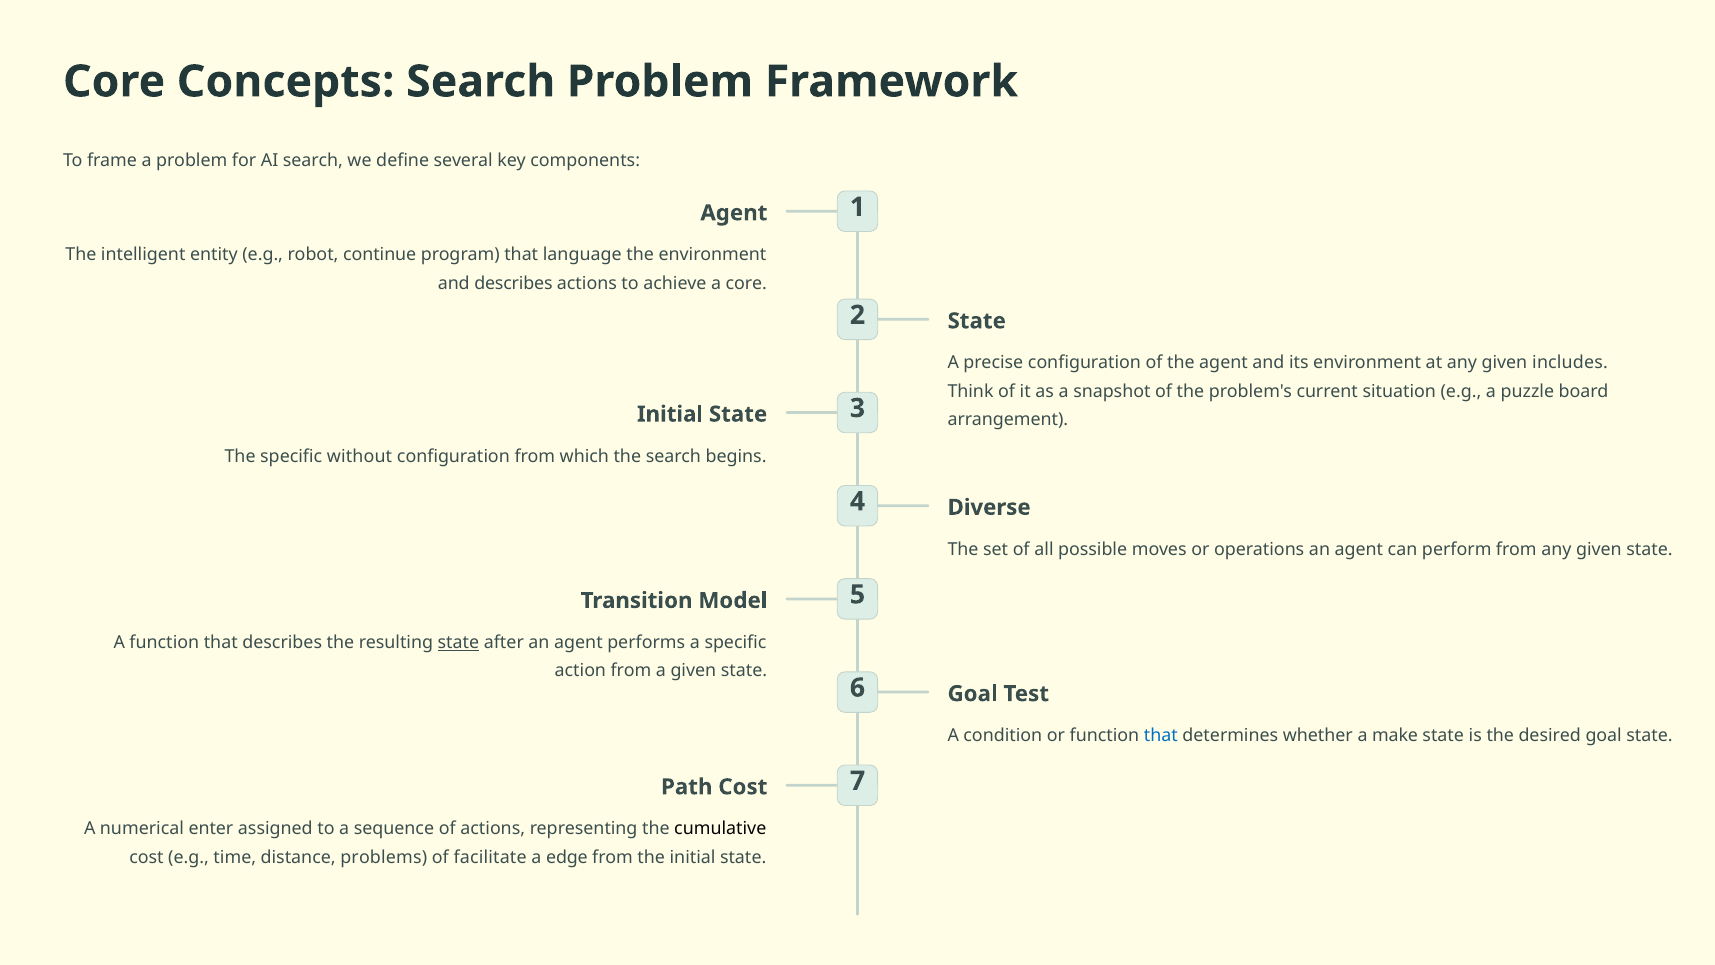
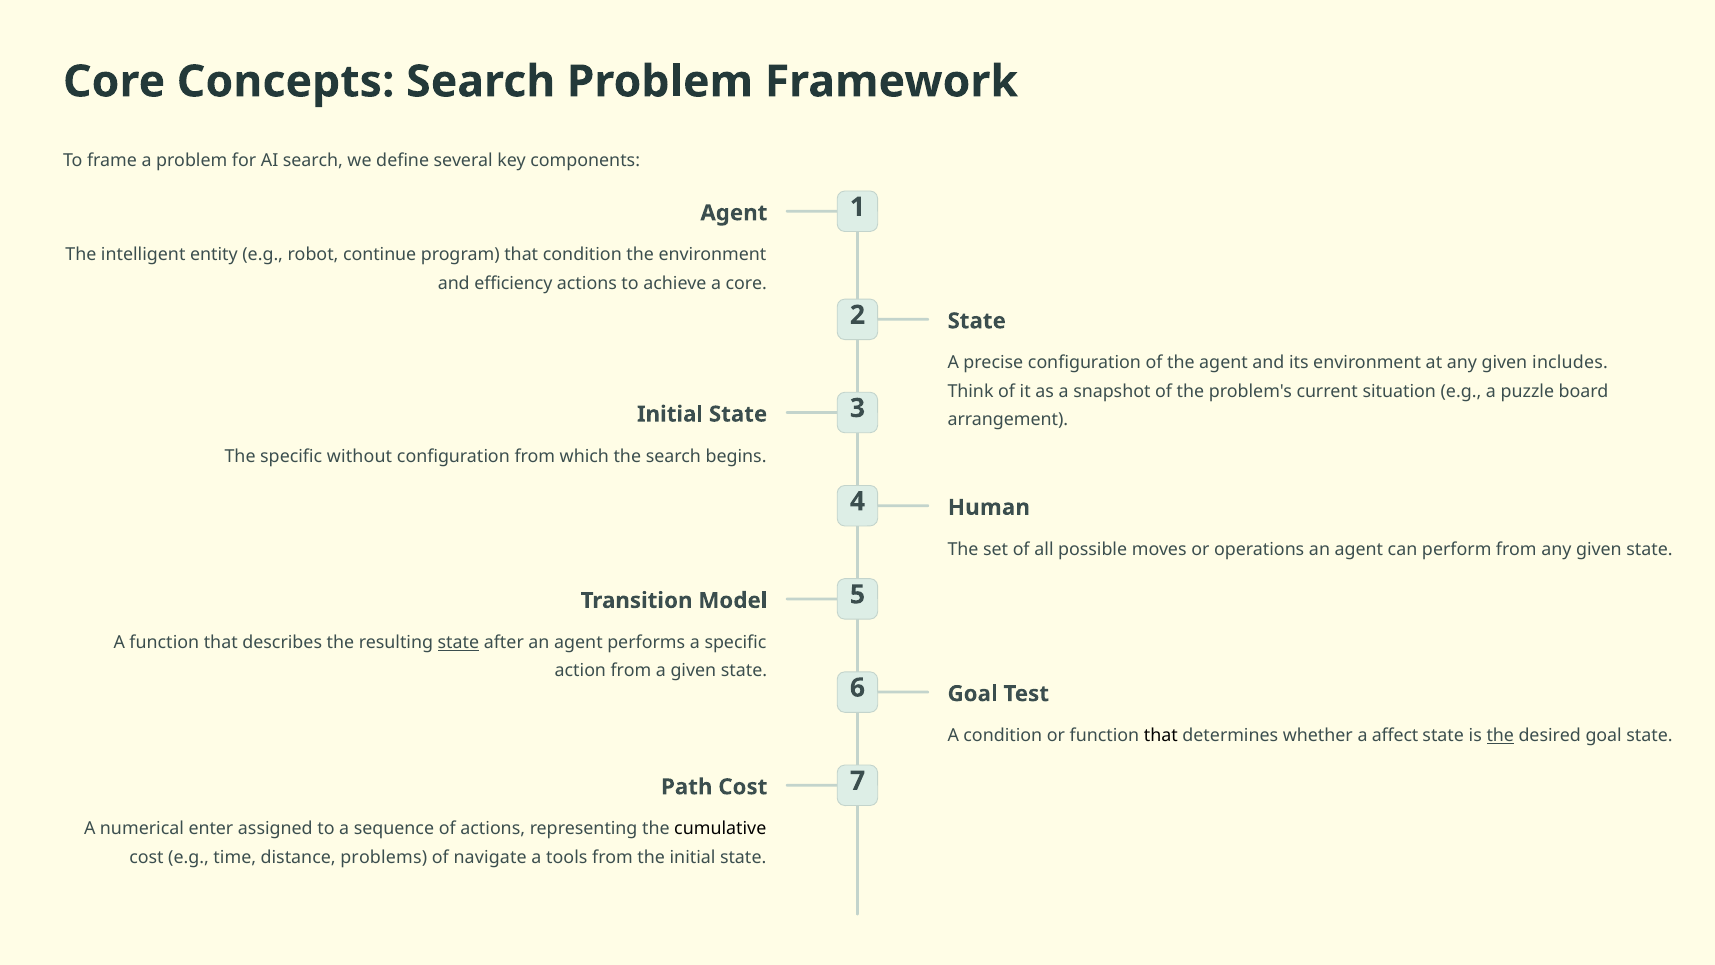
that language: language -> condition (582, 255)
and describes: describes -> efficiency (513, 283)
Diverse: Diverse -> Human (989, 507)
that colour: blue -> black (1161, 736)
make: make -> affect (1395, 736)
the underline: none -> present (1500, 736)
facilitate: facilitate -> navigate (490, 857)
edge: edge -> tools (567, 857)
